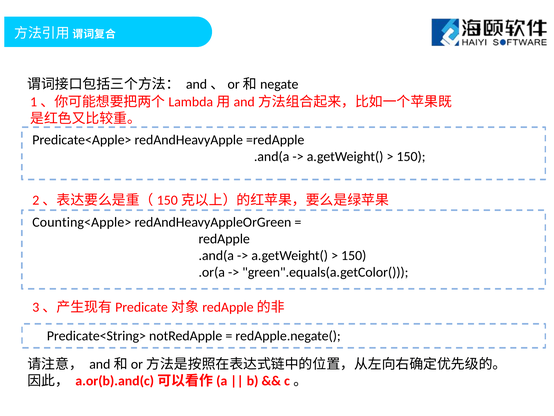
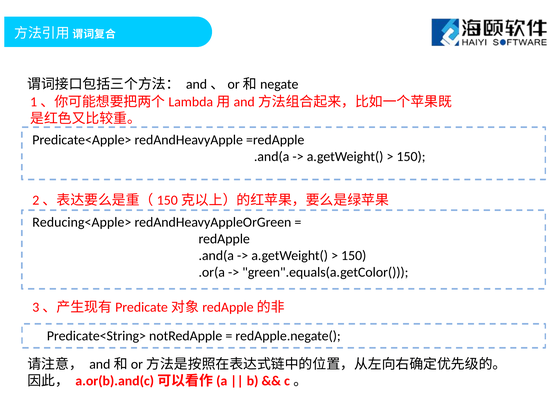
Counting<Apple>: Counting<Apple> -> Reducing<Apple> (82, 222)
